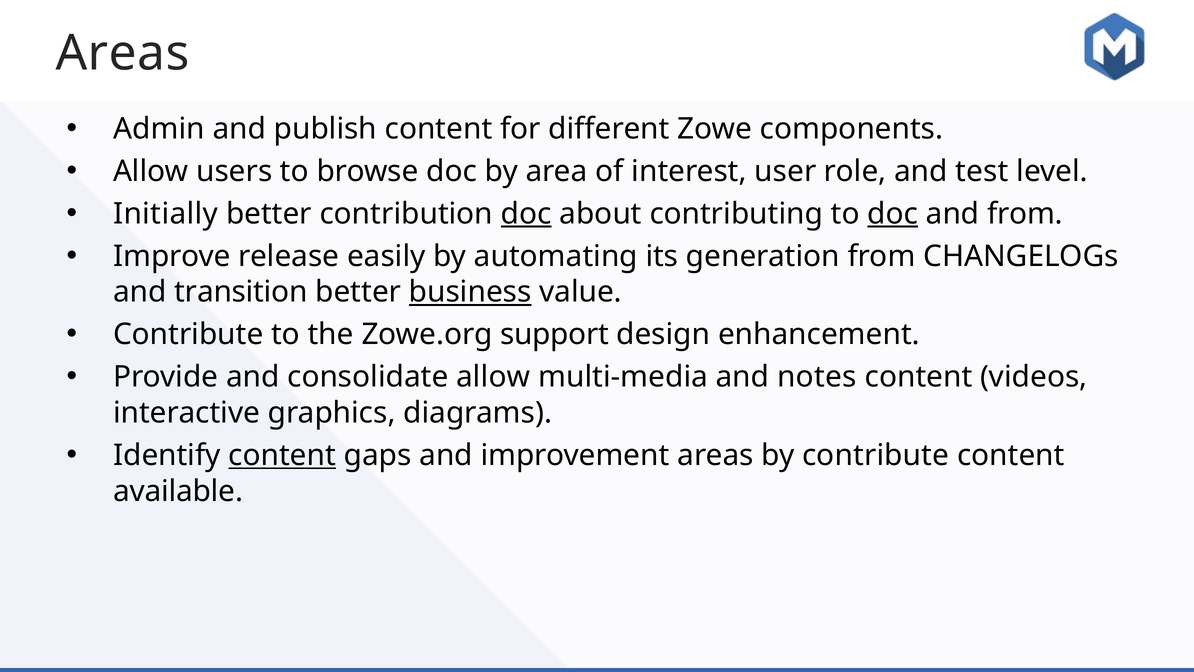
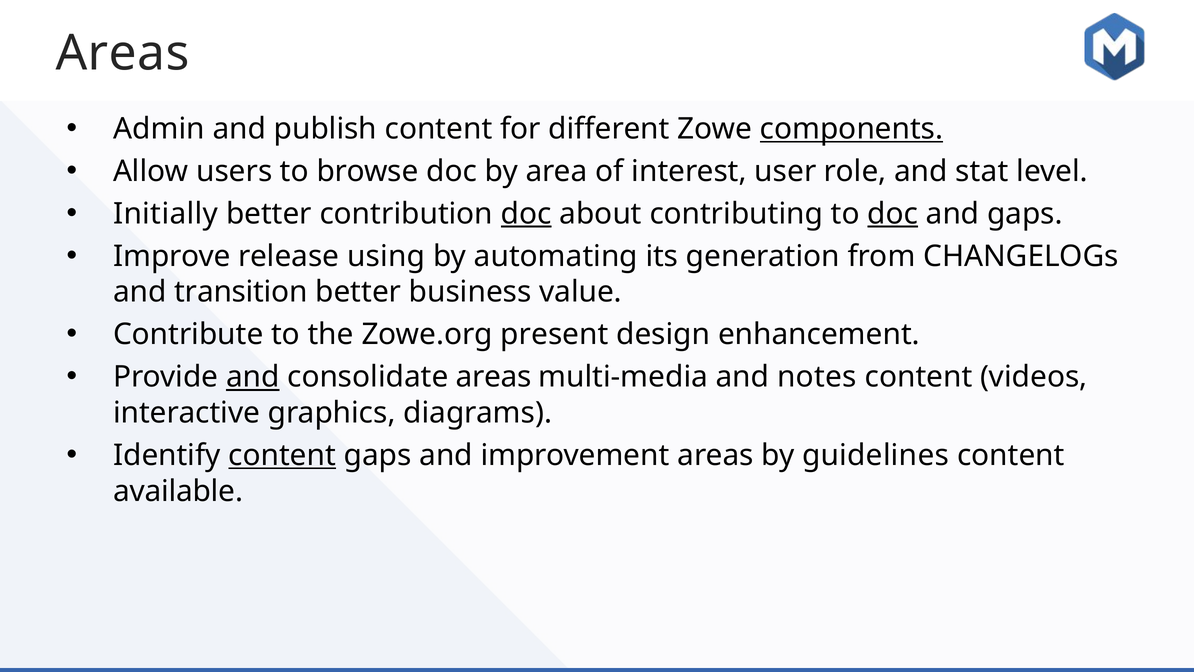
components underline: none -> present (852, 129)
test: test -> stat (982, 171)
and from: from -> gaps (1025, 214)
easily: easily -> using (386, 256)
business underline: present -> none (470, 292)
support: support -> present (554, 334)
and underline: none -> present (253, 377)
consolidate allow: allow -> areas (493, 377)
by contribute: contribute -> guidelines (876, 455)
